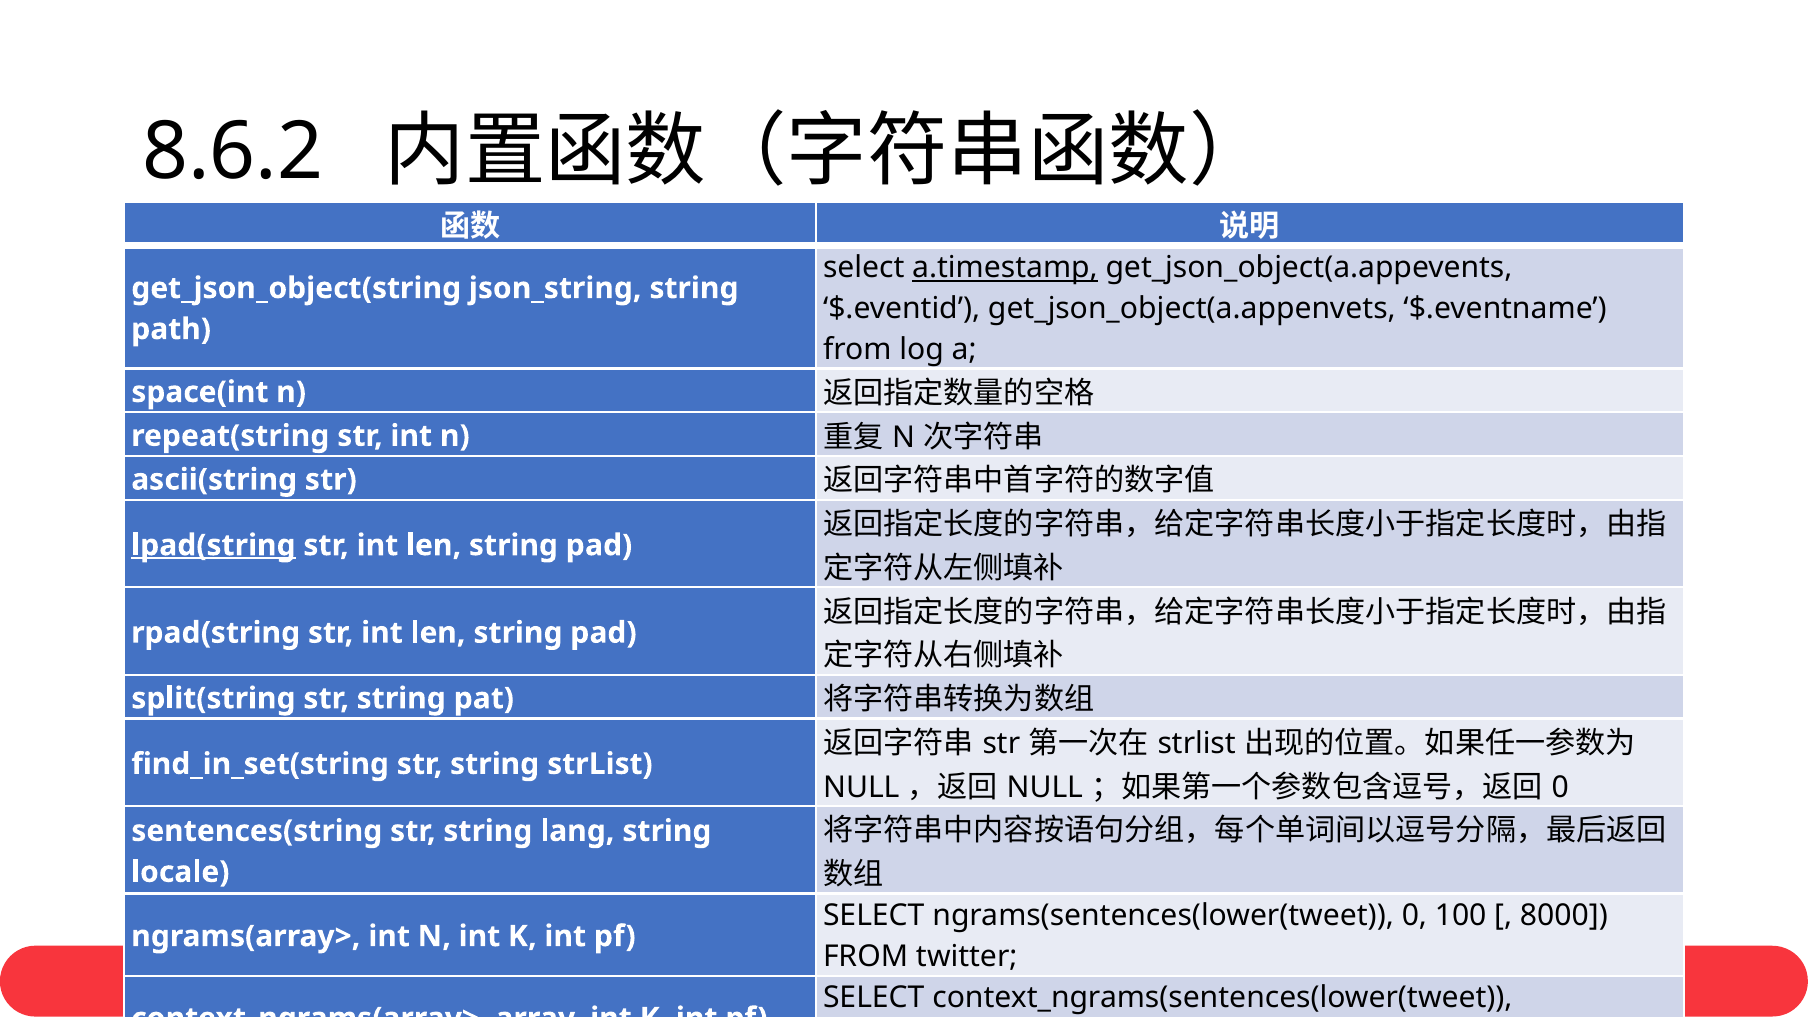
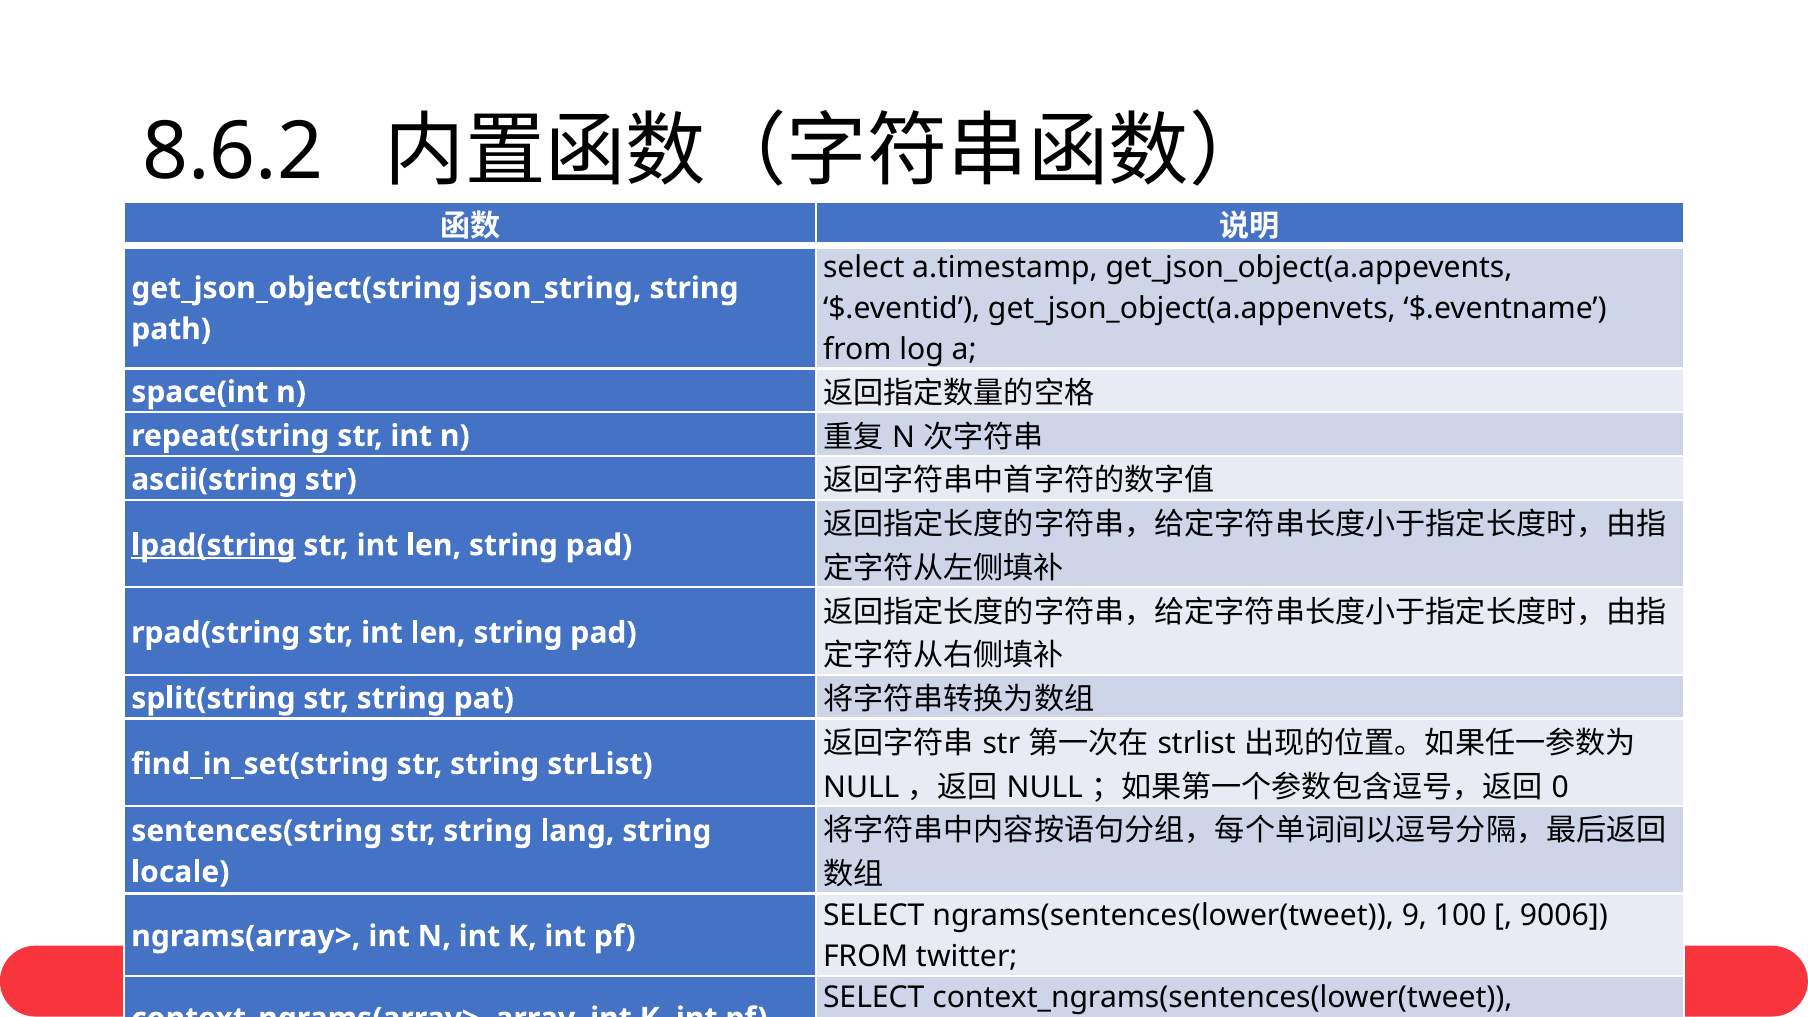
a.timestamp underline: present -> none (1005, 268)
ngrams(sentences(lower(tweet 0: 0 -> 9 (1414, 916)
8000: 8000 -> 9006 (1564, 916)
